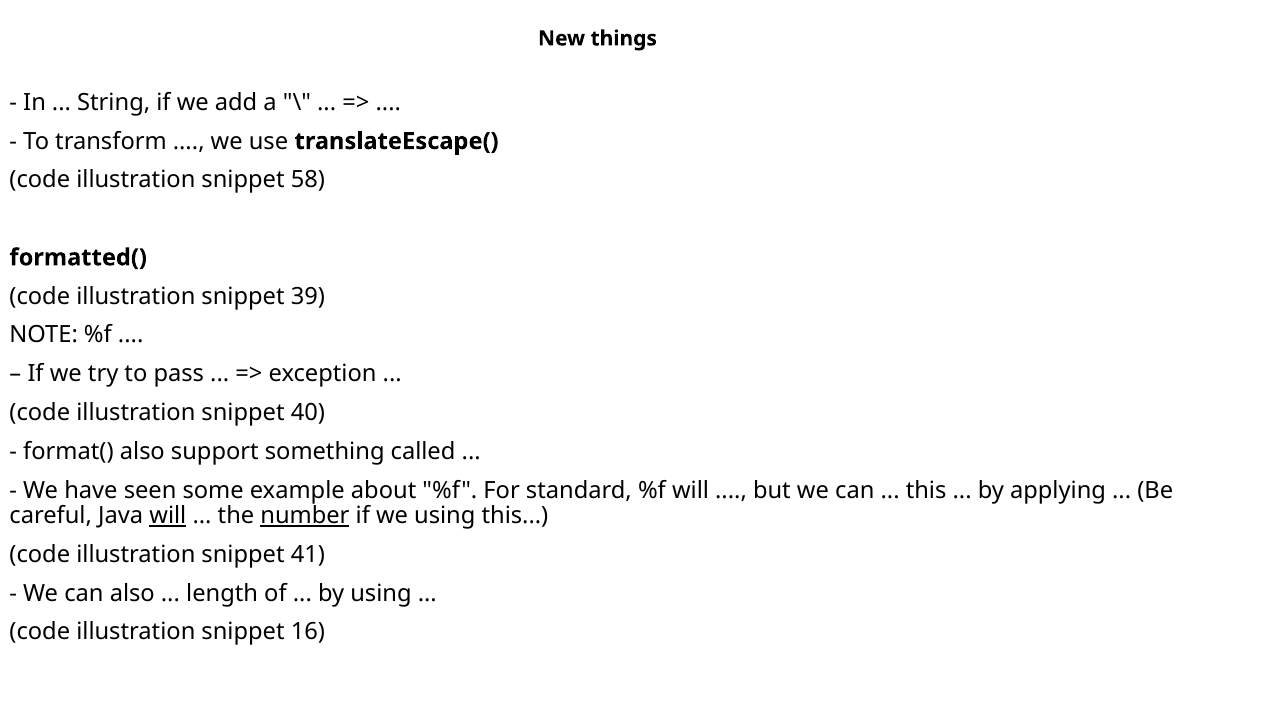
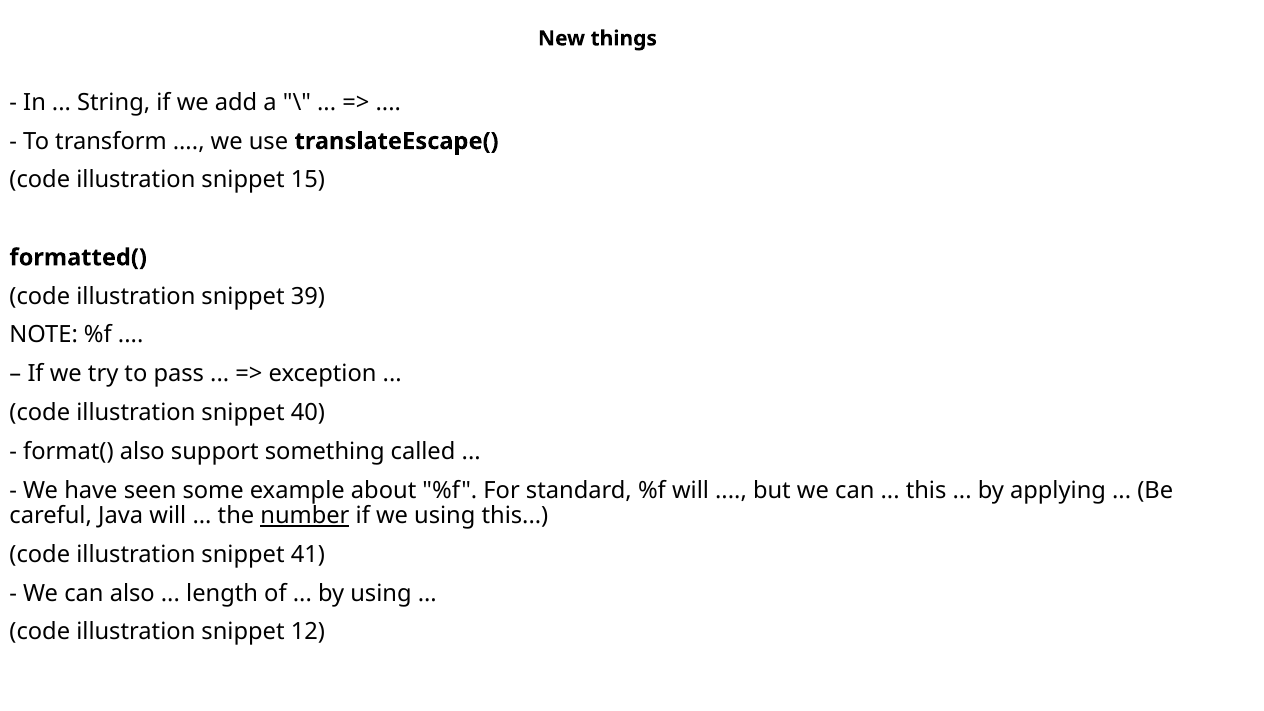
58: 58 -> 15 (308, 180)
will underline: present -> none (168, 516)
16: 16 -> 12 (308, 632)
